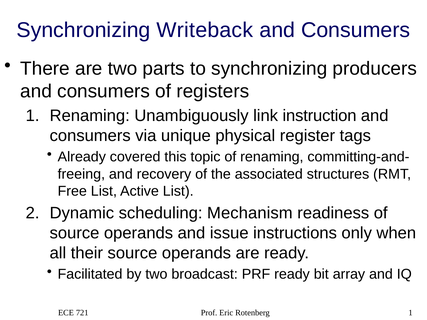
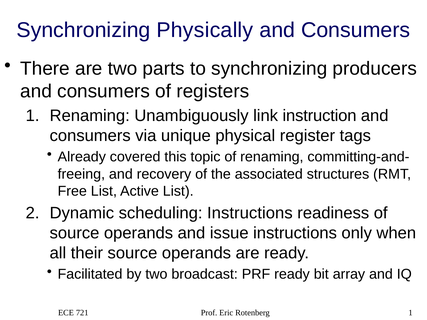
Writeback: Writeback -> Physically (205, 30)
scheduling Mechanism: Mechanism -> Instructions (250, 213)
